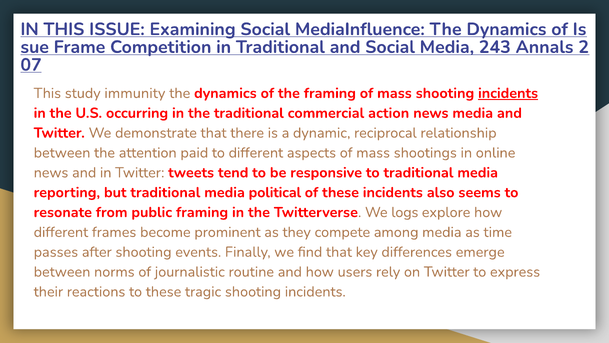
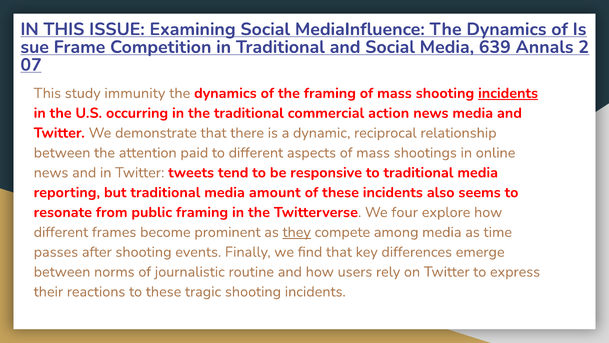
243: 243 -> 639 (495, 47)
political: political -> amount (275, 192)
logs: logs -> four (405, 212)
they underline: none -> present (297, 232)
